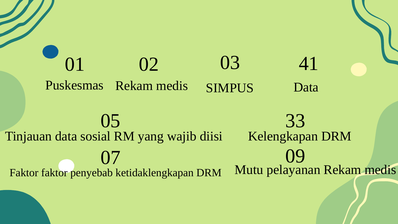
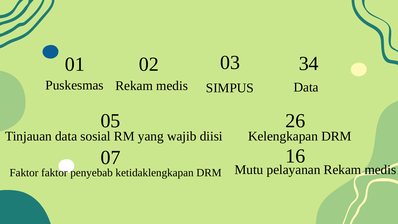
41: 41 -> 34 (309, 64)
33: 33 -> 26 (295, 121)
09: 09 -> 16 (295, 156)
